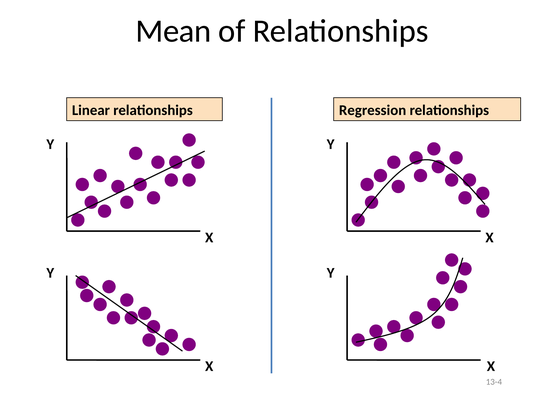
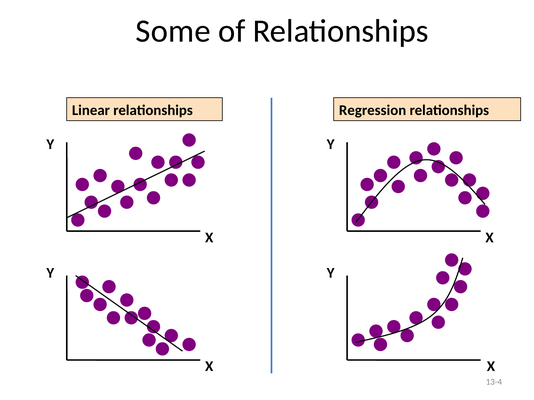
Mean: Mean -> Some (173, 31)
